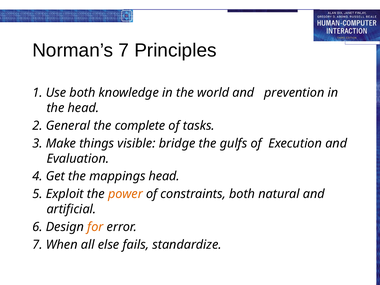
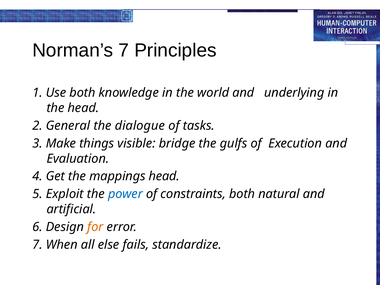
prevention: prevention -> underlying (294, 93)
complete: complete -> dialogue (140, 126)
power colour: orange -> blue (125, 194)
